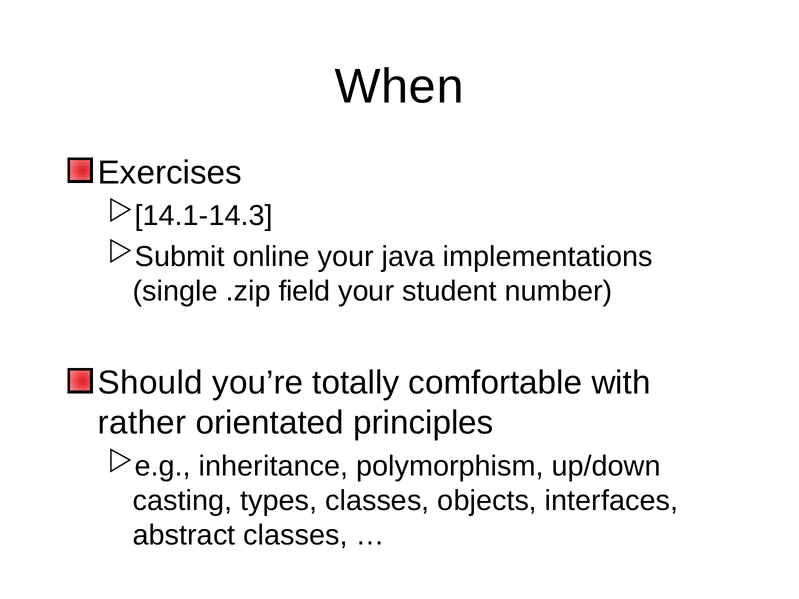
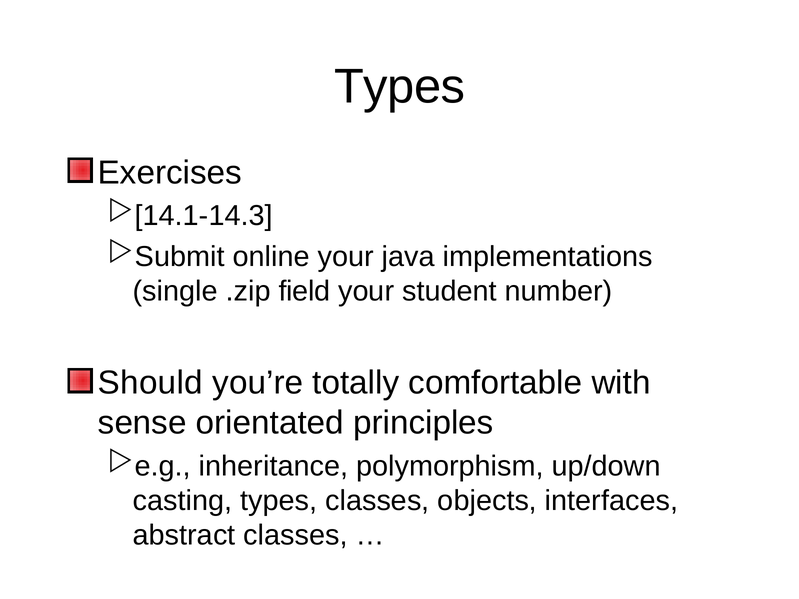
When: When -> Types (400, 87)
rather: rather -> sense (142, 423)
